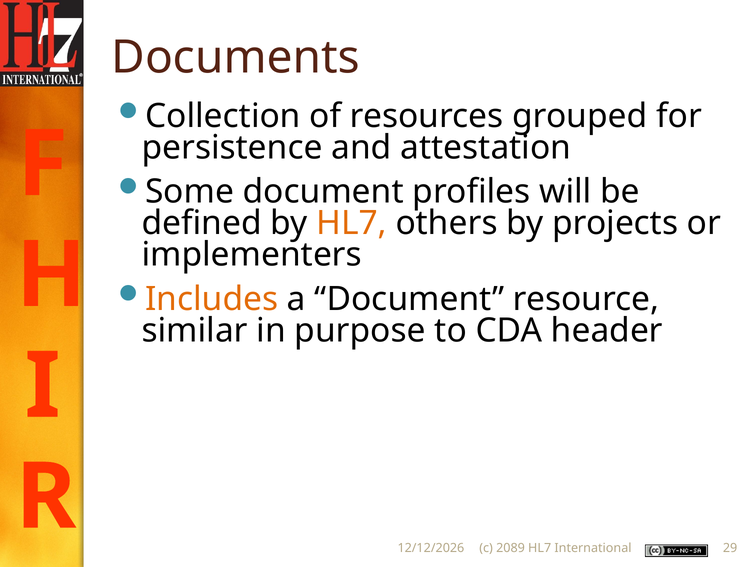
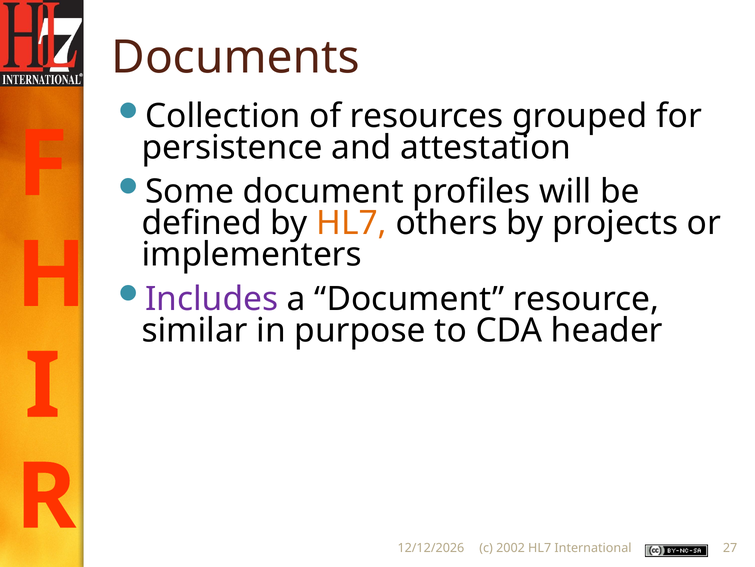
Includes colour: orange -> purple (212, 299)
2089: 2089 -> 2002 (511, 548)
29: 29 -> 27 (730, 548)
